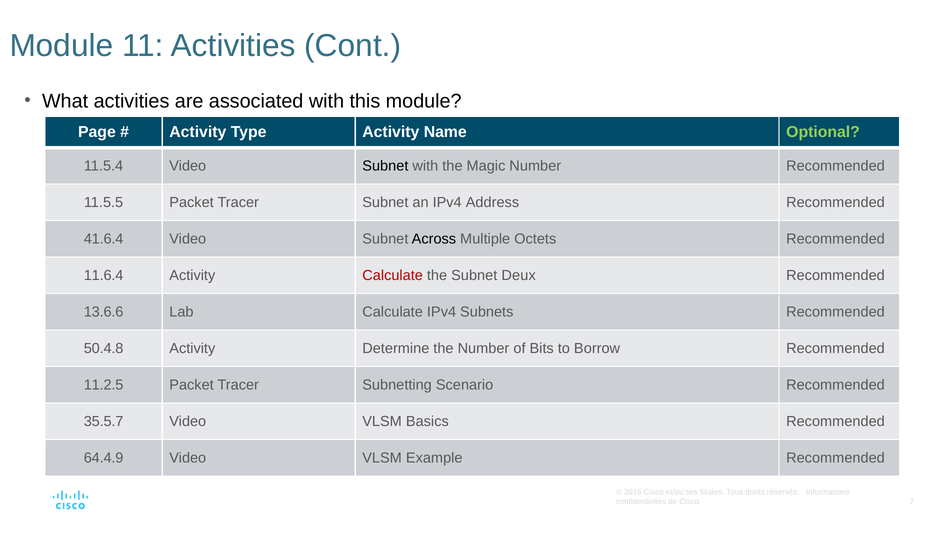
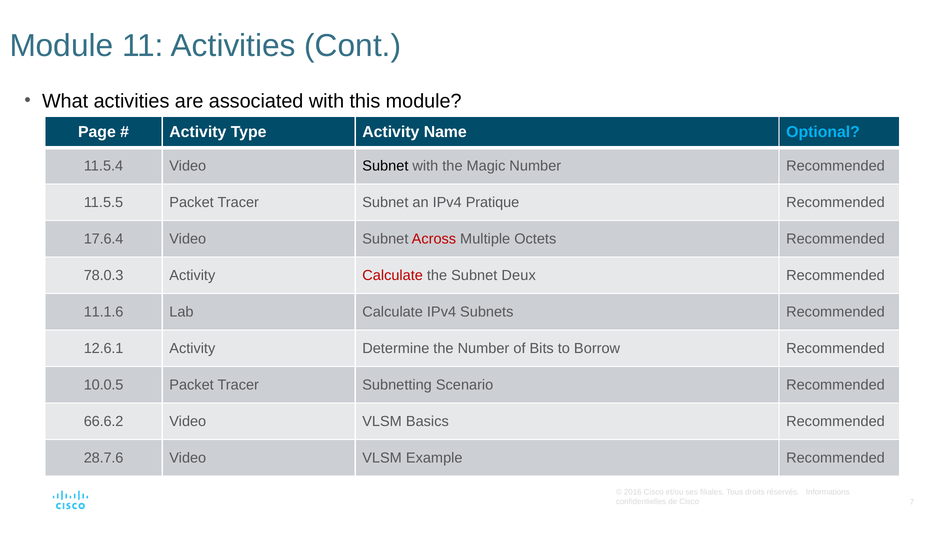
Optional colour: light green -> light blue (823, 132)
Address: Address -> Pratique (493, 202)
41.6.4: 41.6.4 -> 17.6.4 (104, 239)
Across colour: black -> red (434, 239)
11.6.4: 11.6.4 -> 78.0.3 (104, 275)
13.6.6: 13.6.6 -> 11.1.6 (104, 312)
50.4.8: 50.4.8 -> 12.6.1 (104, 348)
11.2.5: 11.2.5 -> 10.0.5 (104, 384)
35.5.7: 35.5.7 -> 66.6.2 (104, 421)
64.4.9: 64.4.9 -> 28.7.6 (104, 457)
